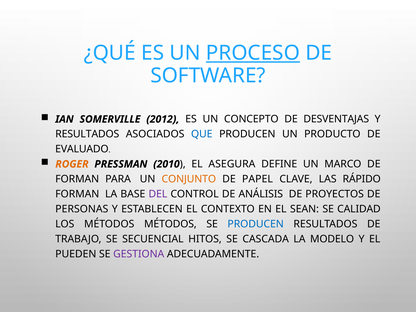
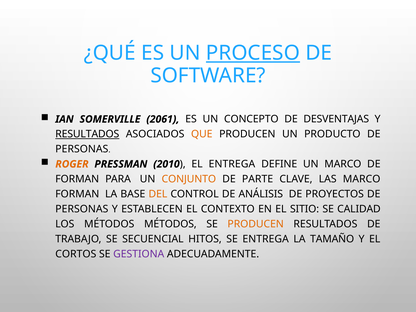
2012: 2012 -> 2061 (163, 119)
RESULTADOS underline: none -> present (87, 134)
QUE colour: blue -> orange (202, 134)
EVALUADO: EVALUADO -> PERSONAS (82, 149)
EL ASEGURA: ASEGURA -> ENTREGA (232, 164)
PAPEL: PAPEL -> PARTE (258, 179)
LAS RÁPIDO: RÁPIDO -> MARCO (362, 179)
DEL colour: purple -> orange (158, 194)
SEAN: SEAN -> SITIO (305, 209)
PRODUCEN colour: blue -> orange (256, 224)
SE CASCADA: CASCADA -> ENTREGA (266, 239)
MODELO: MODELO -> TAMAÑO (332, 239)
PUEDEN: PUEDEN -> CORTOS (76, 254)
